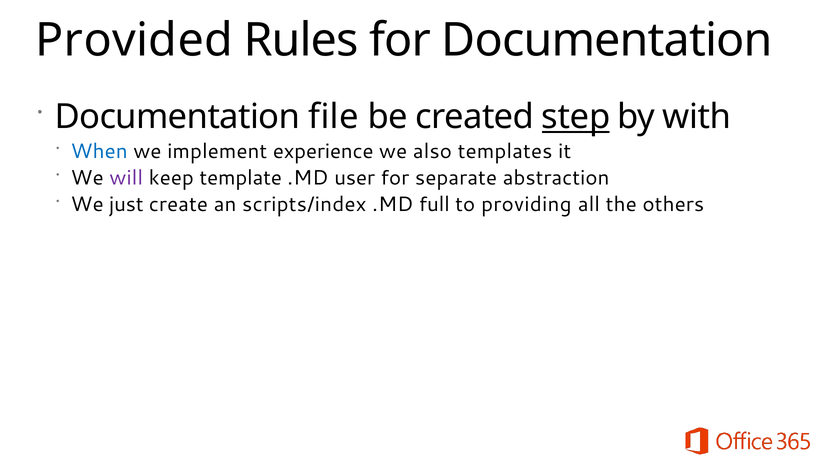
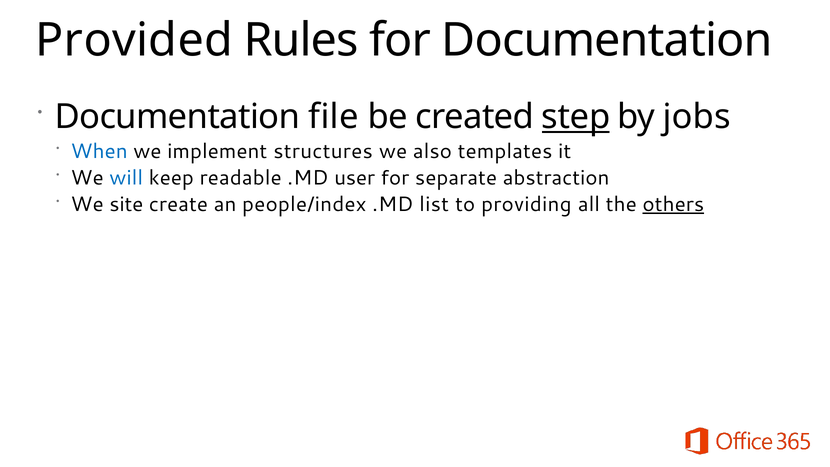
with: with -> jobs (697, 117)
experience: experience -> structures (323, 151)
will colour: purple -> blue (126, 178)
template: template -> readable (241, 178)
just: just -> site (126, 204)
scripts/index: scripts/index -> people/index (304, 204)
full: full -> list (434, 204)
others underline: none -> present (673, 204)
